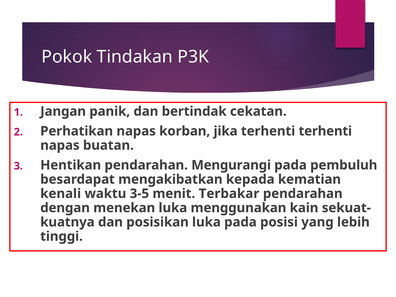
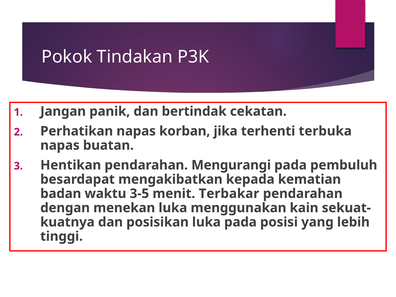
terhenti terhenti: terhenti -> terbuka (325, 131)
kenali: kenali -> badan (61, 194)
